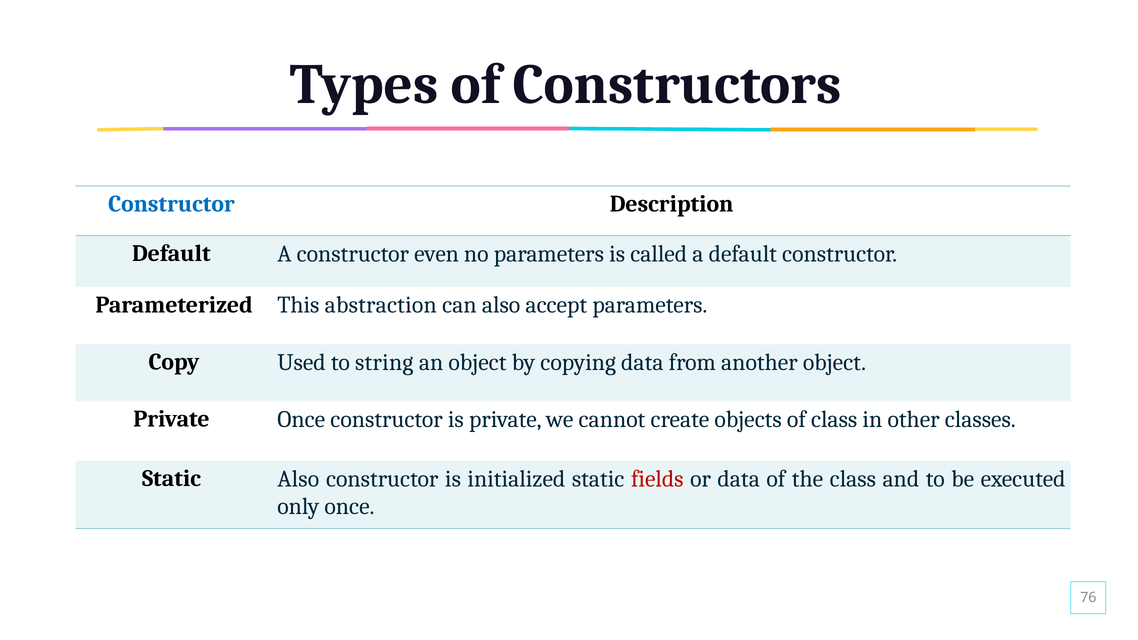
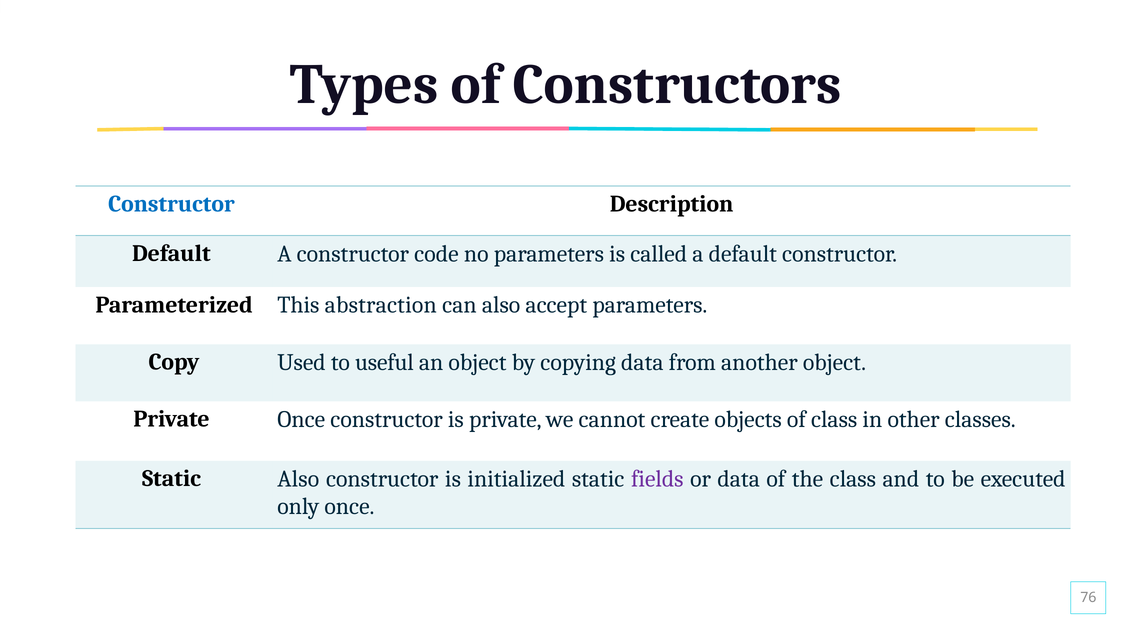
even: even -> code (436, 254)
string: string -> useful (384, 363)
fields colour: red -> purple (657, 479)
